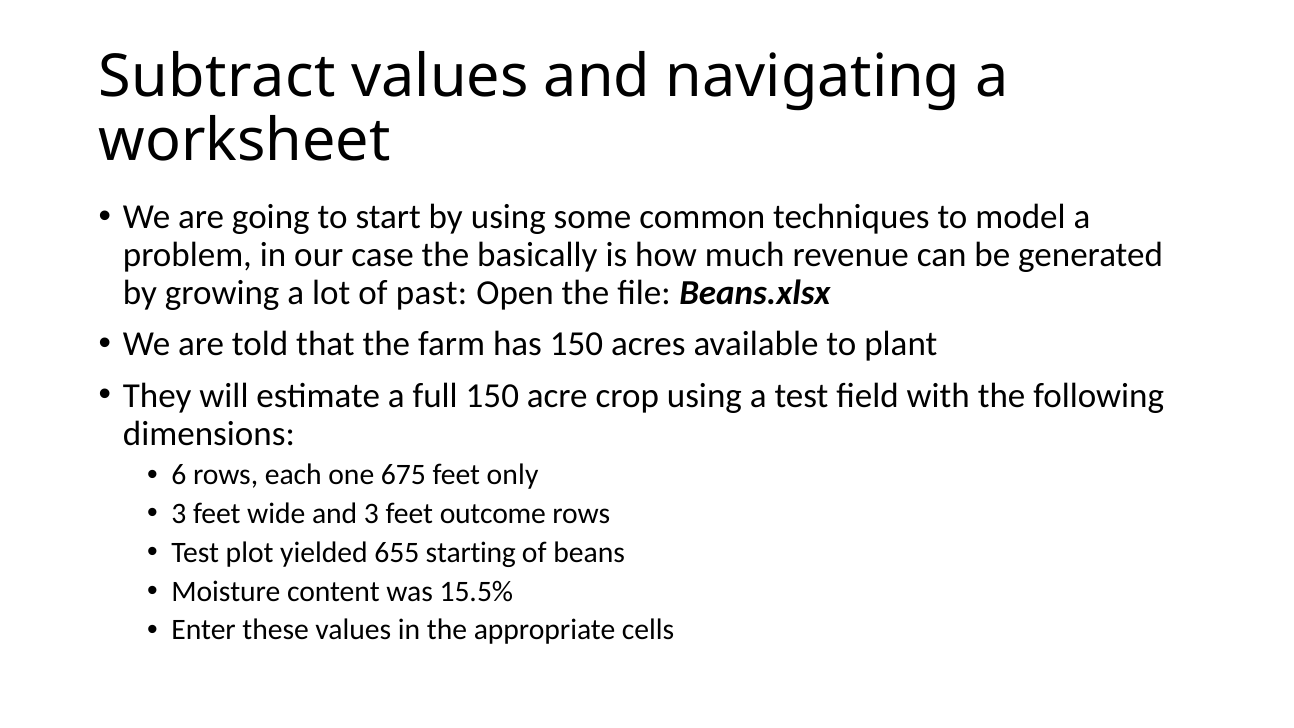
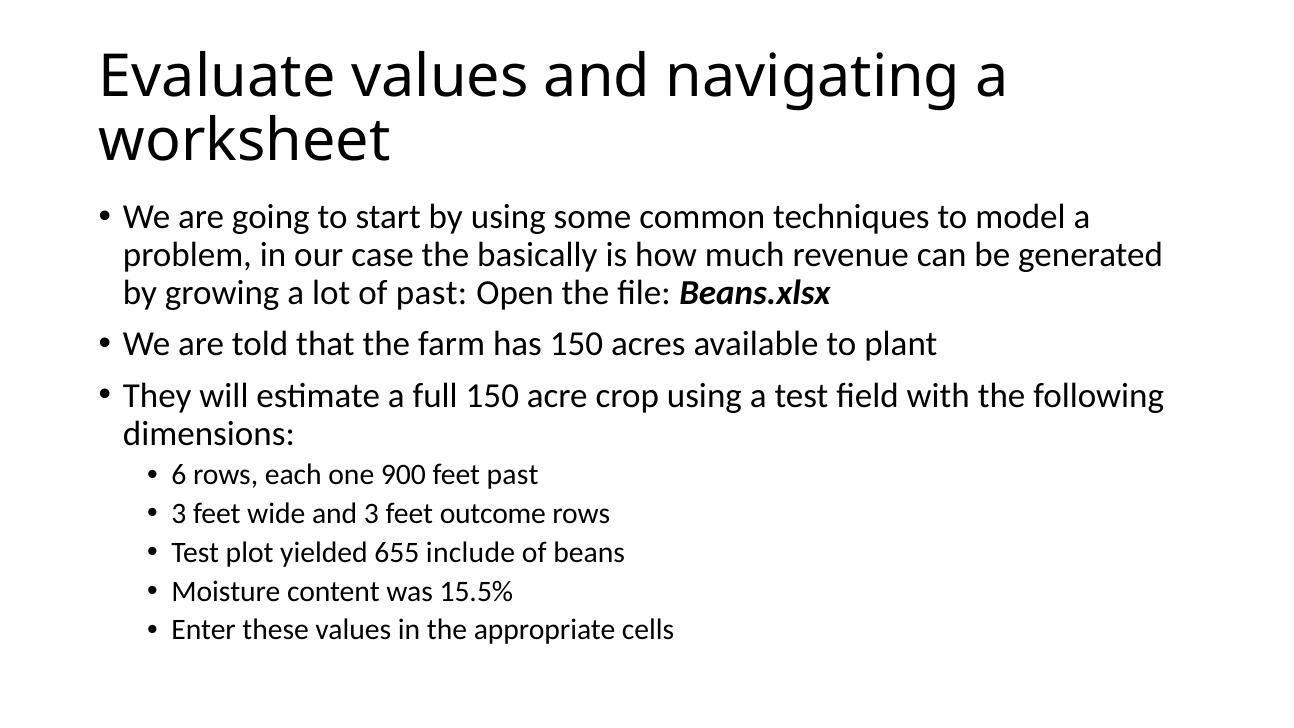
Subtract: Subtract -> Evaluate (217, 77)
675: 675 -> 900 (403, 475)
feet only: only -> past (513, 475)
starting: starting -> include (471, 553)
